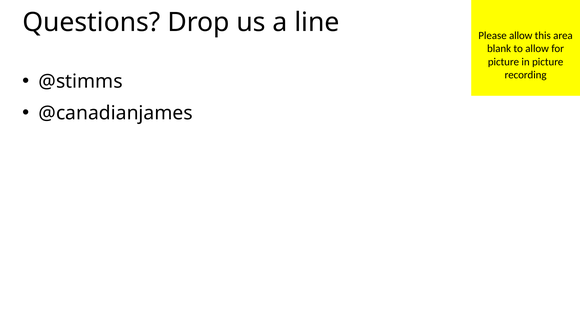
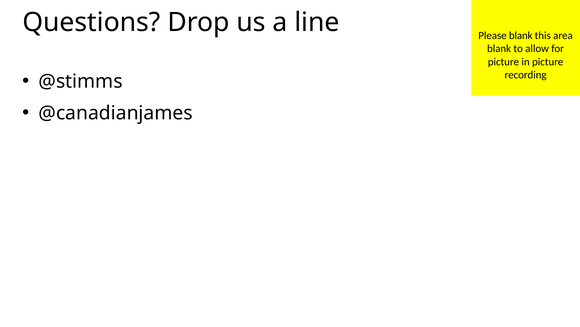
Please allow: allow -> blank (521, 36)
